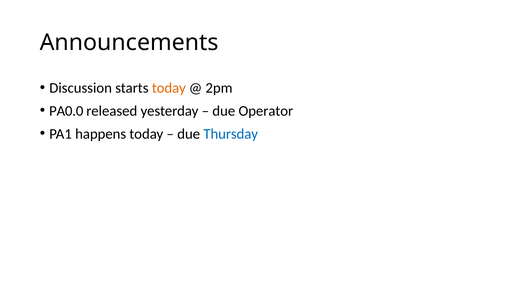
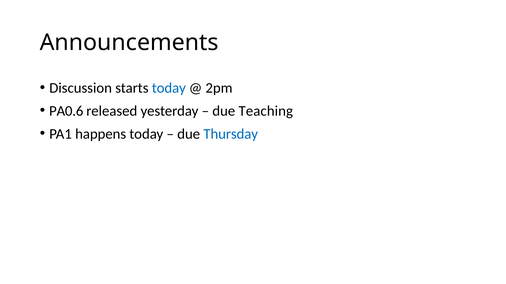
today colour: orange -> blue (169, 88)
PA0.0: PA0.0 -> PA0.6 (66, 111)
Operator: Operator -> Teaching (266, 111)
